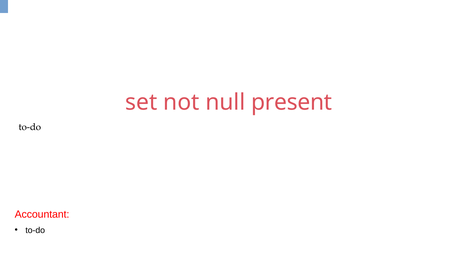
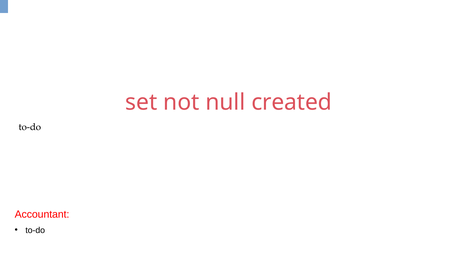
present: present -> created (292, 102)
